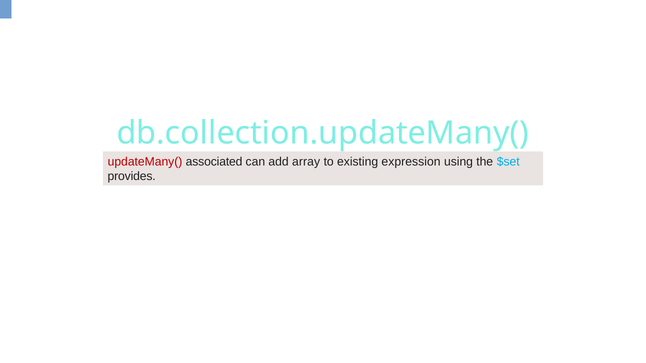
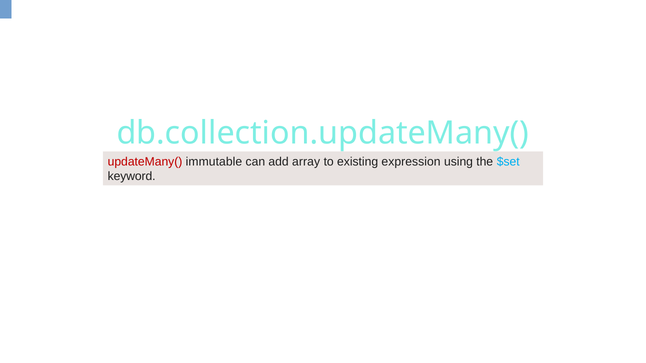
associated: associated -> immutable (214, 162)
provides: provides -> keyword (132, 177)
